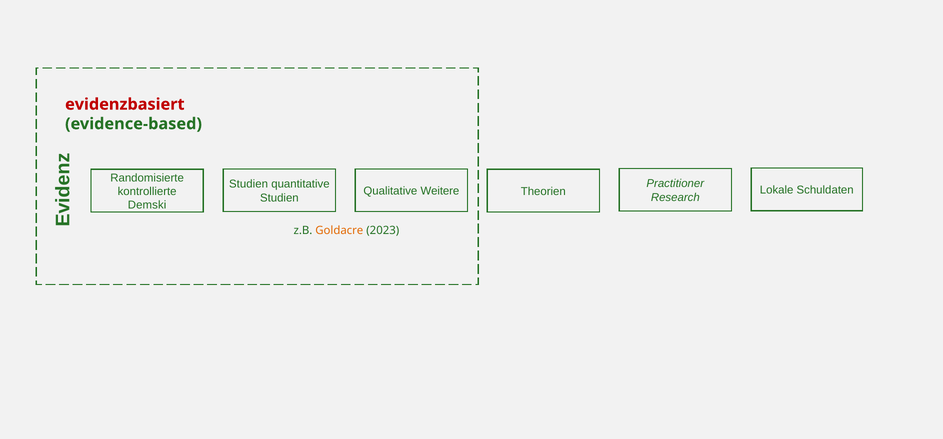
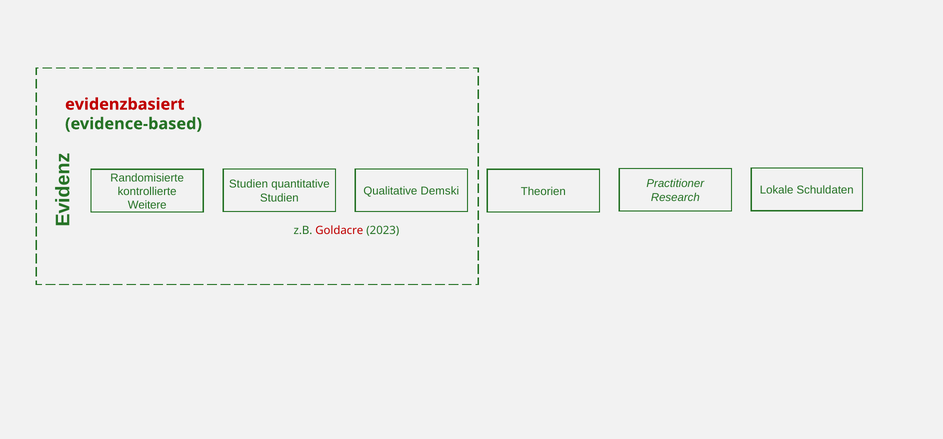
Weitere: Weitere -> Demski (440, 191)
Demski: Demski -> Weitere (147, 205)
Goldacre colour: orange -> red (339, 231)
